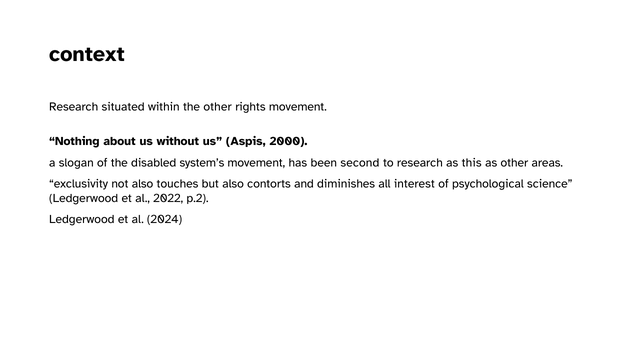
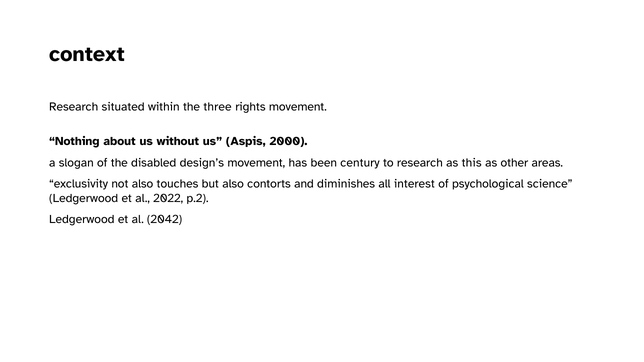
the other: other -> three (218, 107)
system’s: system’s -> design’s (202, 163)
second: second -> century (360, 163)
2024: 2024 -> 2042 (165, 220)
